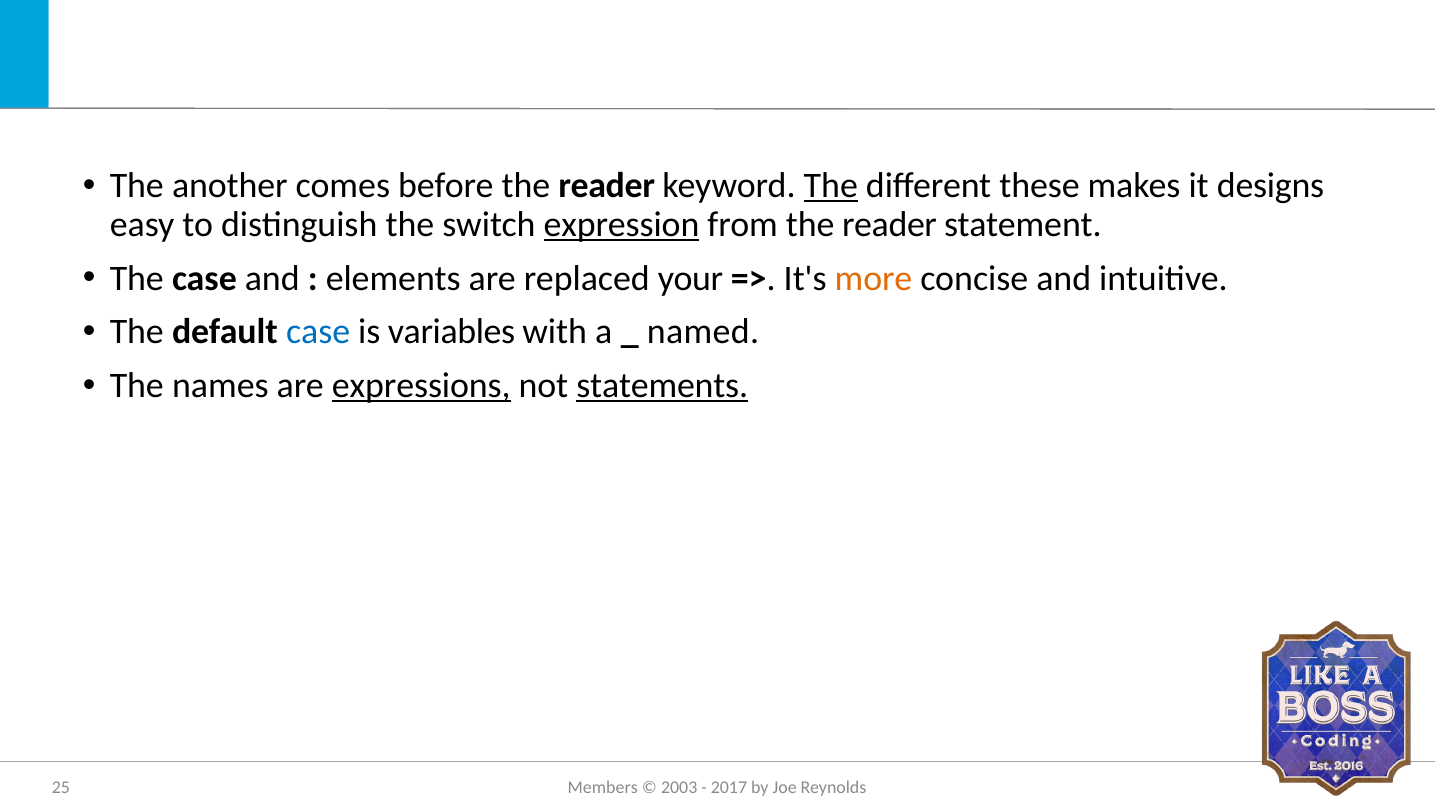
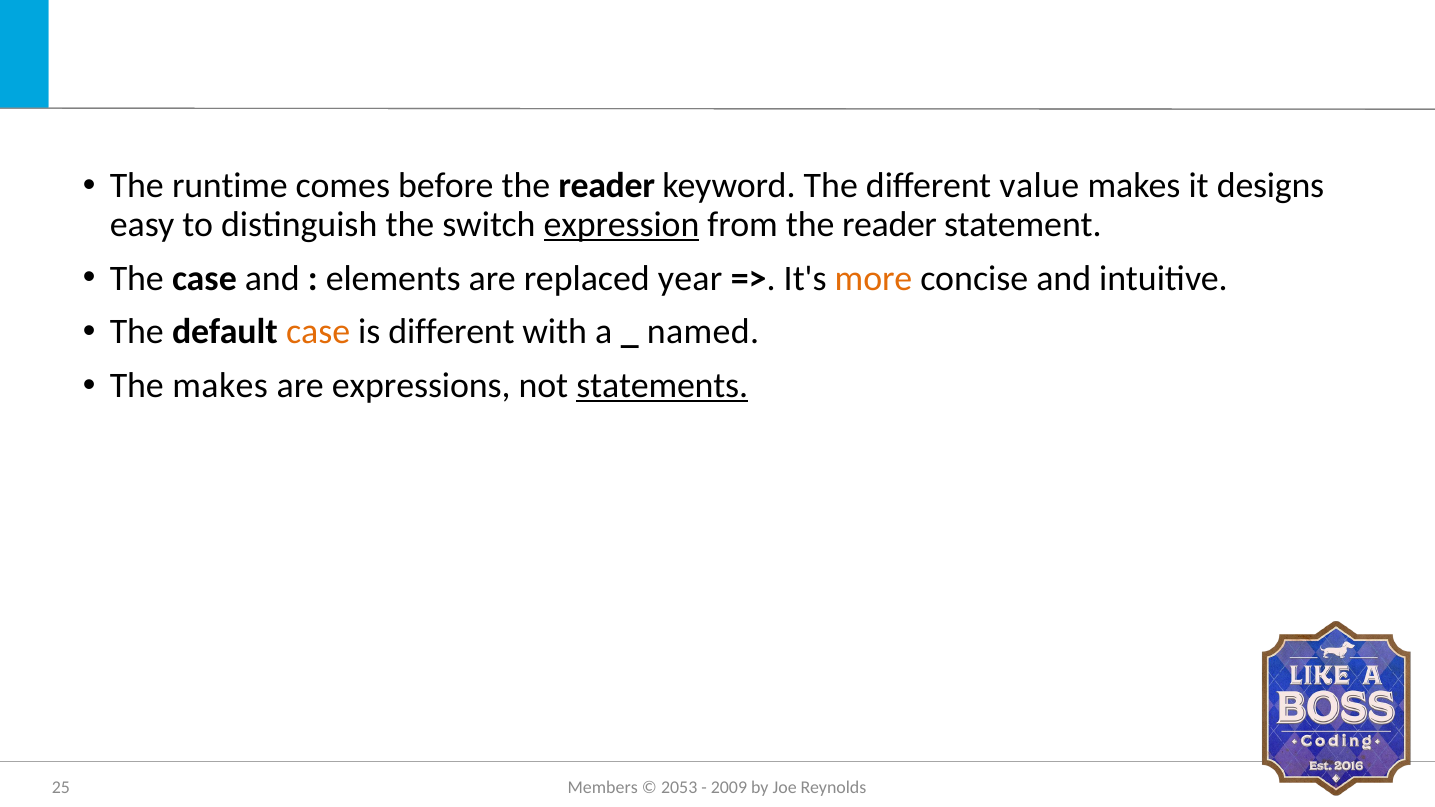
another: another -> runtime (230, 186)
The underline: present -> none (831, 186)
these: these -> value (1039, 186)
your: your -> year (690, 278)
case colour: blue -> orange (318, 332)
is variables: variables -> different (451, 332)
The names: names -> makes (220, 386)
expressions underline: present -> none (421, 386)
2003: 2003 -> 2053 (679, 788)
2017: 2017 -> 2009 (729, 788)
